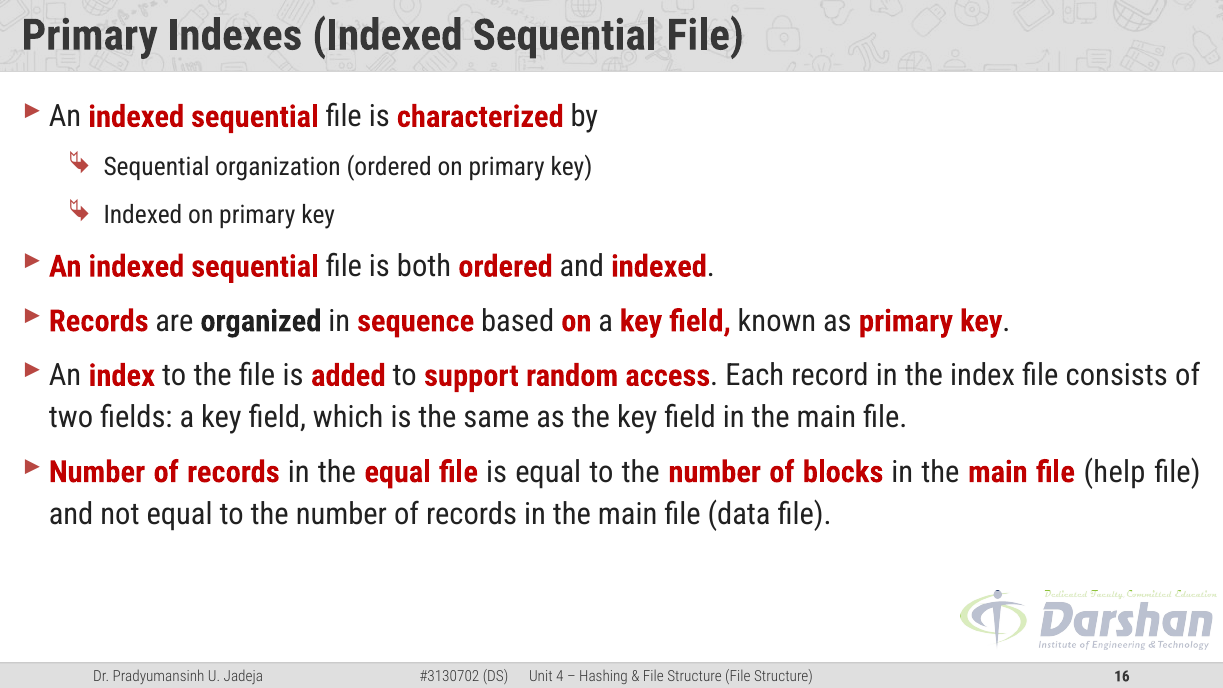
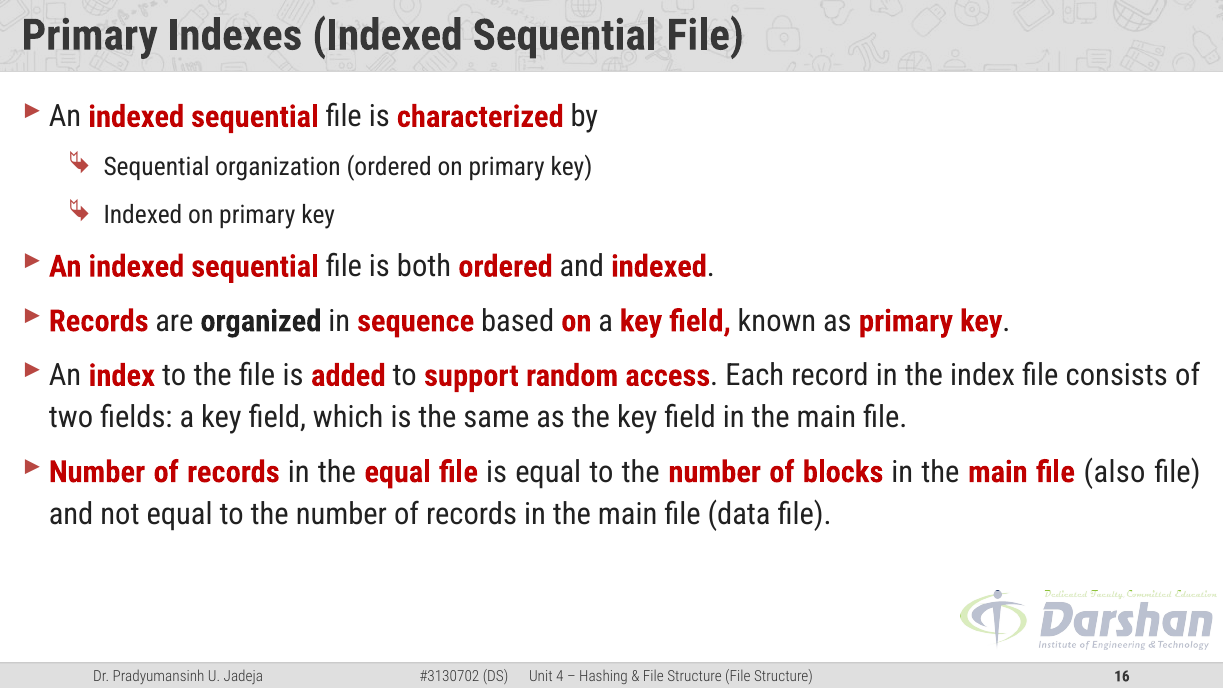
help: help -> also (1115, 472)
